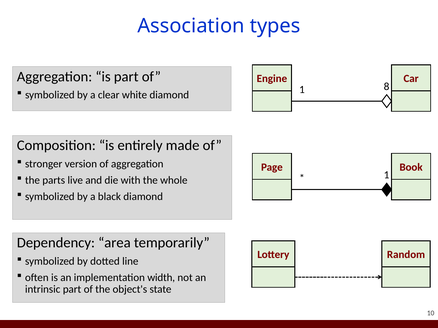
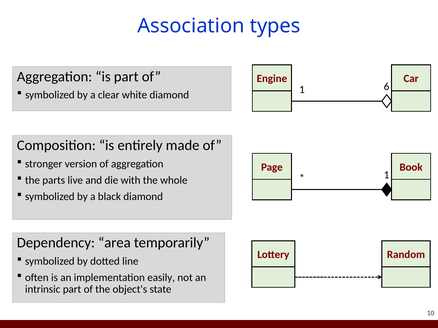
8: 8 -> 6 (387, 87)
width: width -> easily (161, 278)
